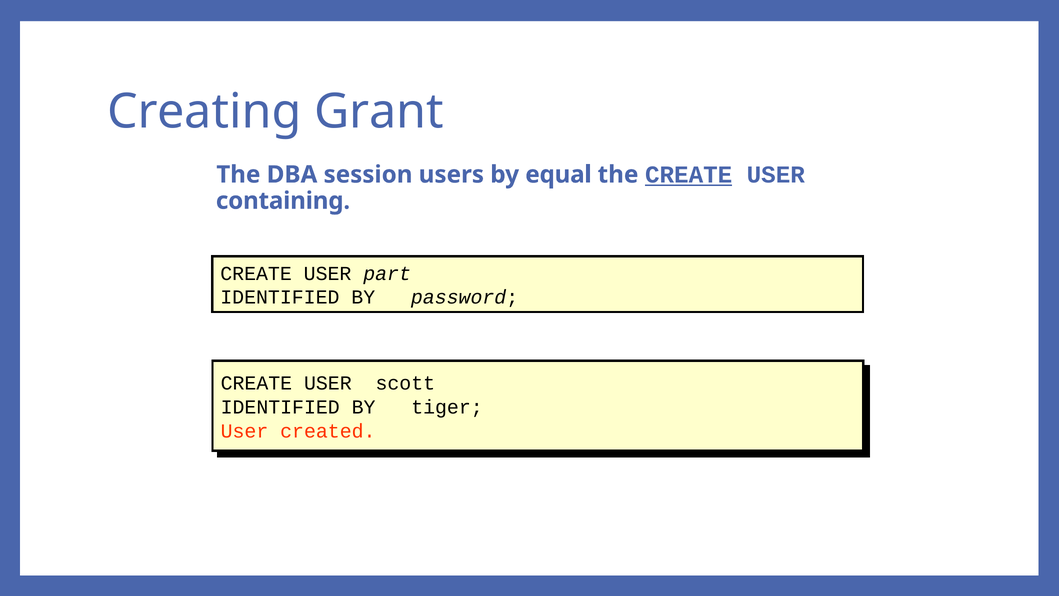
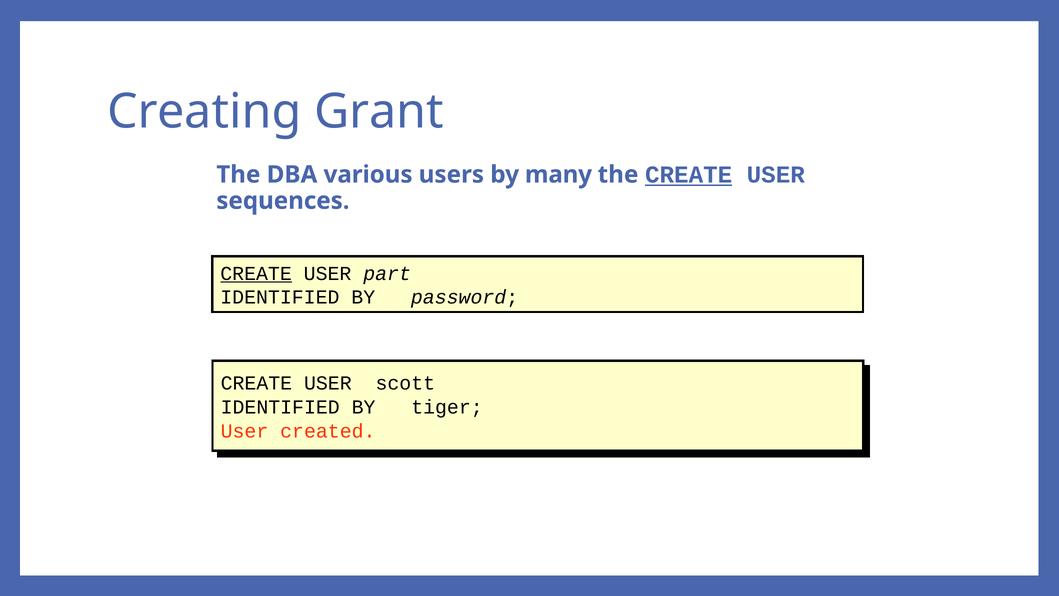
session: session -> various (368, 175)
equal: equal -> many (558, 175)
containing: containing -> sequences (283, 201)
CREATE underline: none -> present (256, 273)
